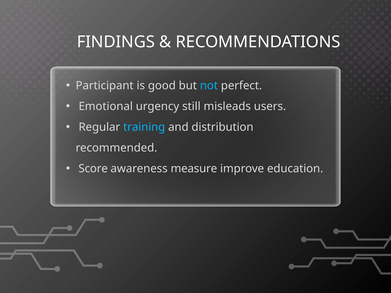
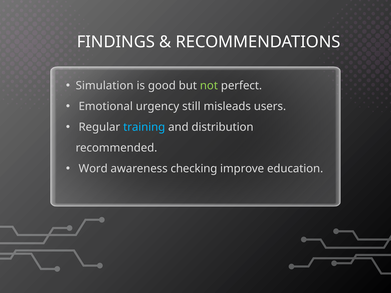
Participant: Participant -> Simulation (105, 86)
not colour: light blue -> light green (209, 86)
Score: Score -> Word (93, 169)
measure: measure -> checking (194, 169)
